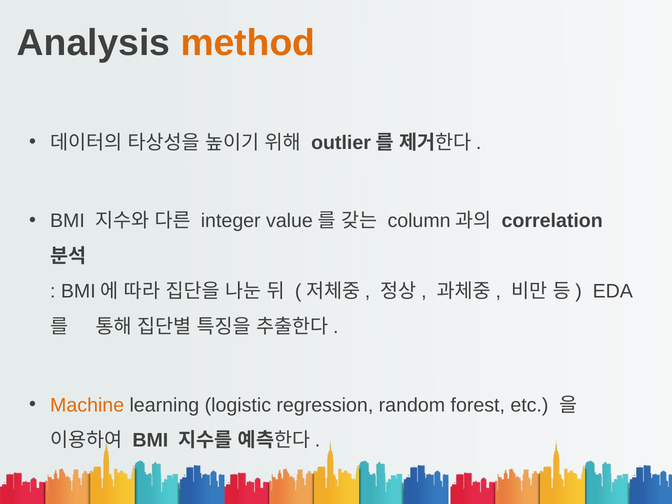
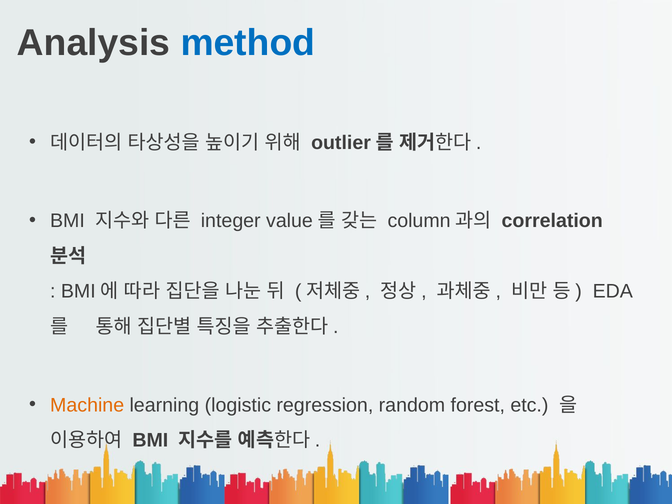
method colour: orange -> blue (248, 43)
